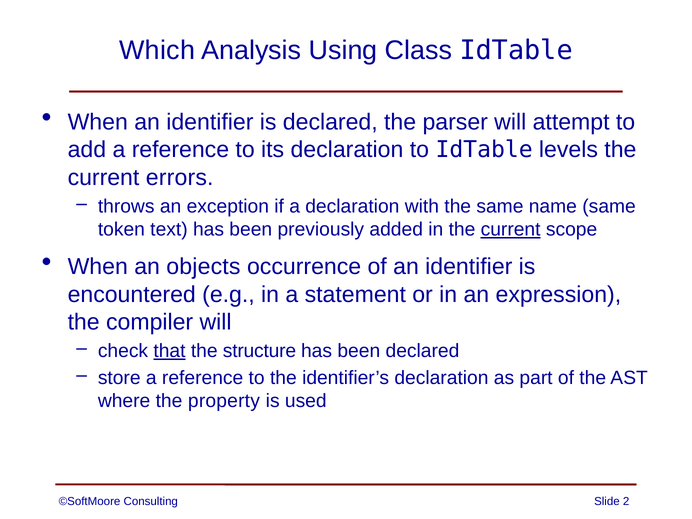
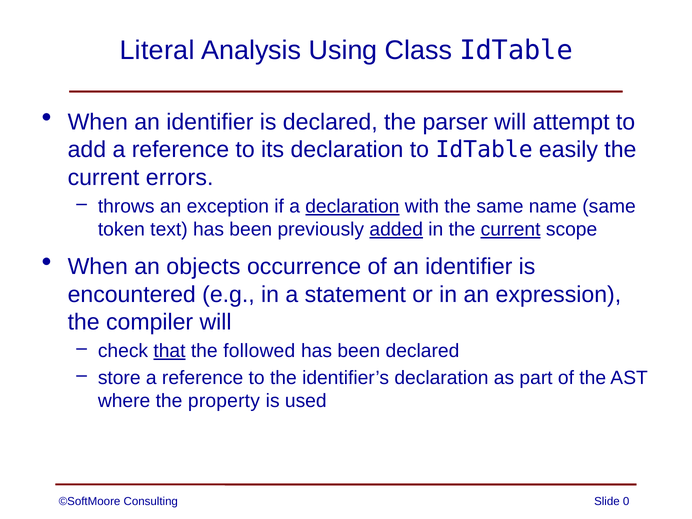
Which: Which -> Literal (157, 50)
levels: levels -> easily (568, 150)
declaration underline: none -> present (352, 206)
added underline: none -> present (396, 230)
structure: structure -> followed (259, 351)
2: 2 -> 0 (626, 501)
